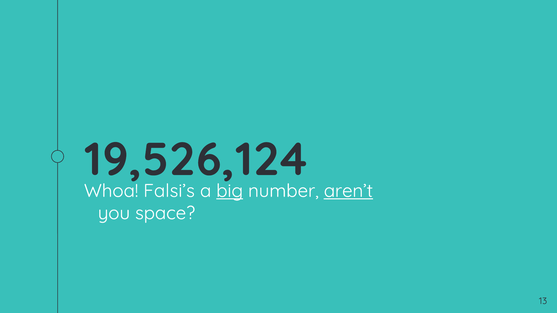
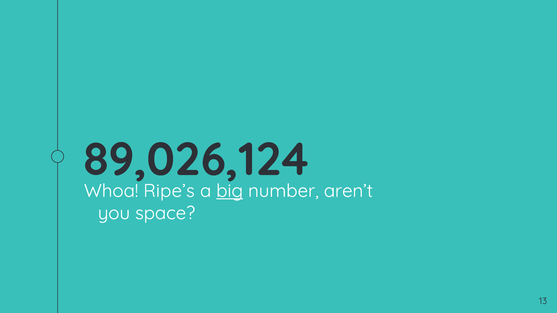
19,526,124: 19,526,124 -> 89,026,124 (196, 160)
Falsi’s: Falsi’s -> Ripe’s (169, 191)
aren’t underline: present -> none (348, 191)
